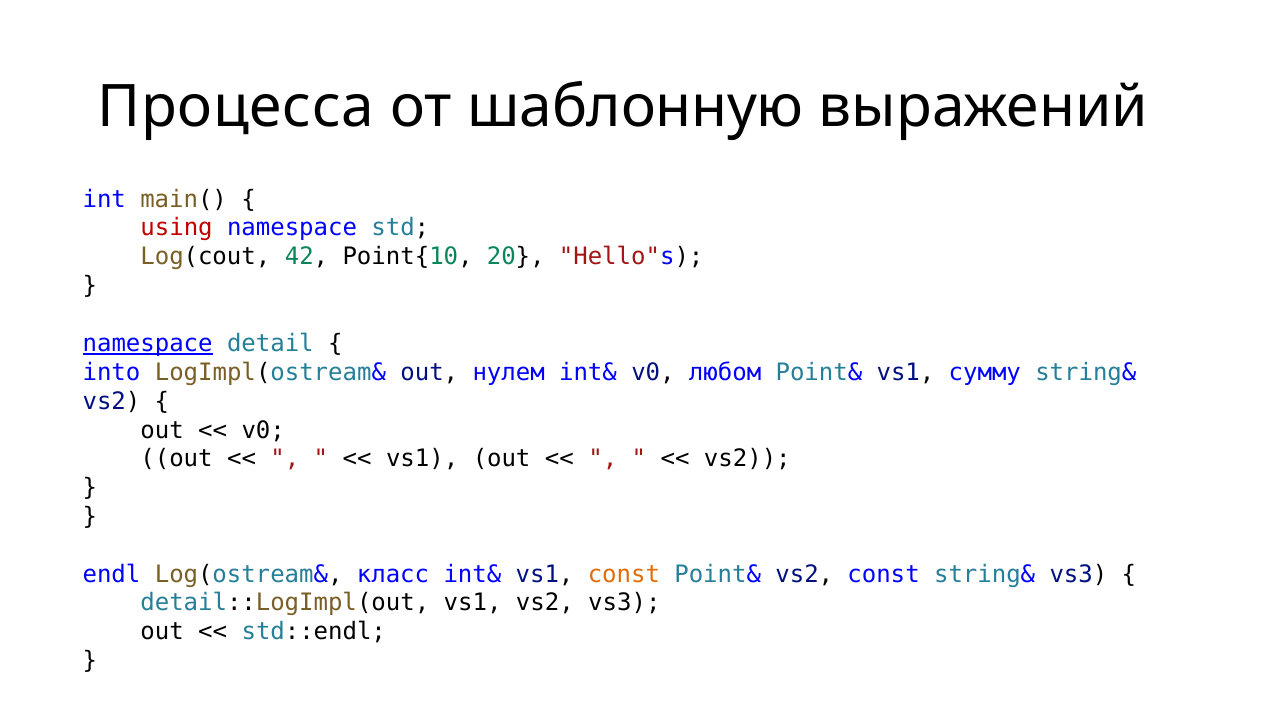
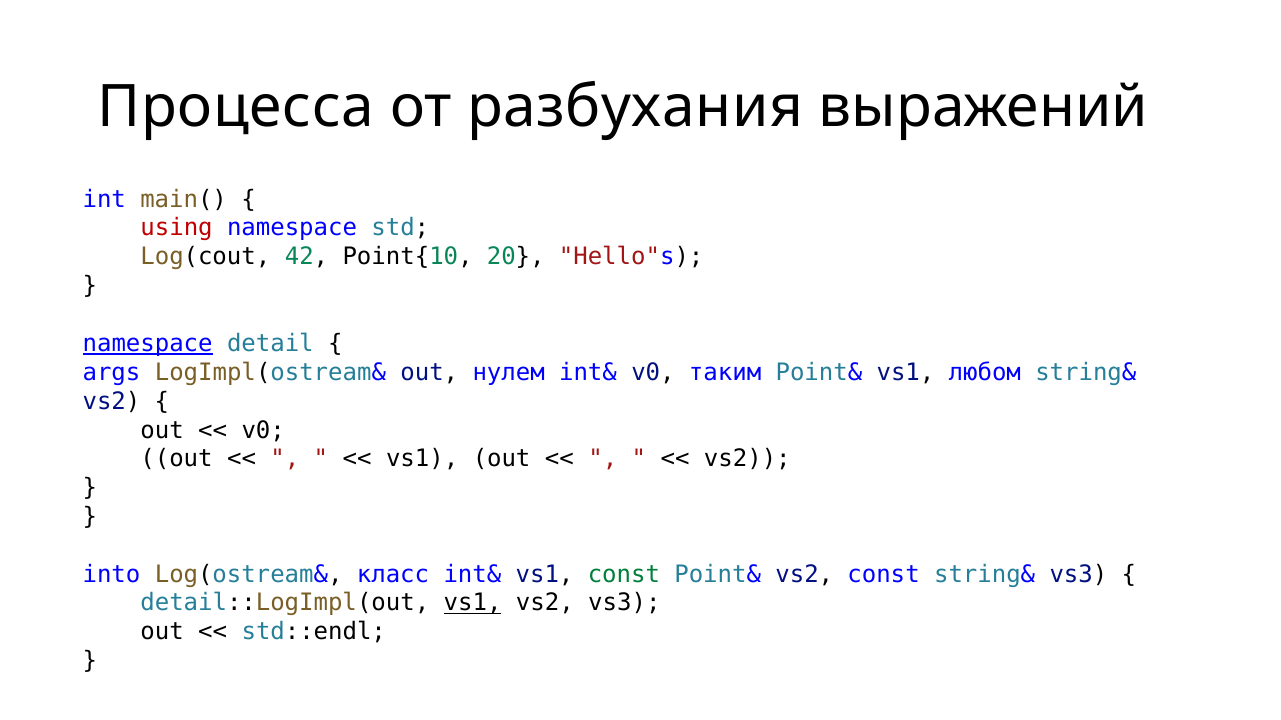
шаблонную: шаблонную -> разбухания (635, 108)
into: into -> args (112, 373)
любом: любом -> таким (725, 373)
сумму: сумму -> любом (985, 373)
endl: endl -> into (112, 575)
const colour: orange -> green (624, 575)
vs1 underline: none -> present (473, 603)
